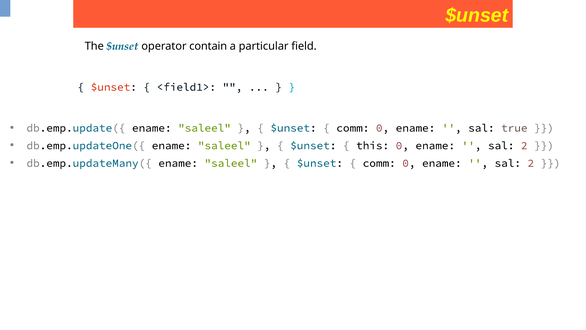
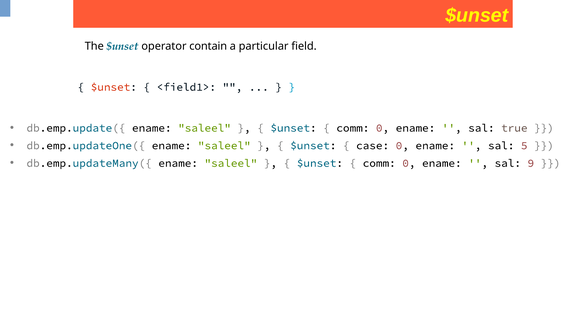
this: this -> case (373, 145)
2: 2 -> 5 (524, 145)
2: 2 -> 9 (531, 163)
